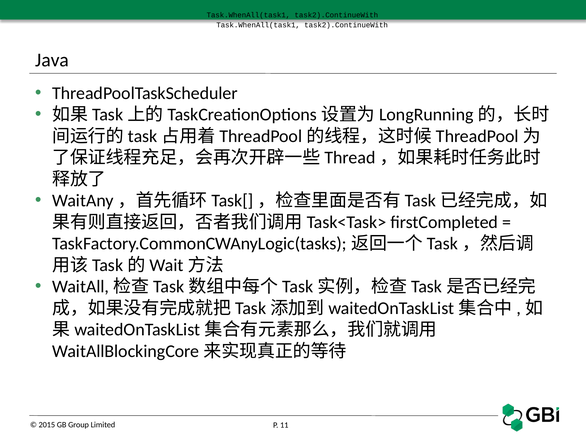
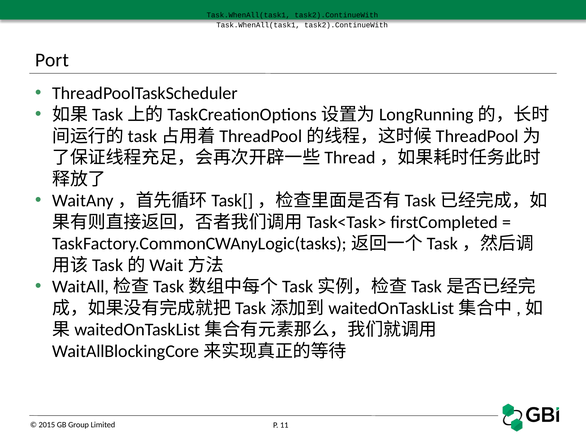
Java: Java -> Port (52, 60)
